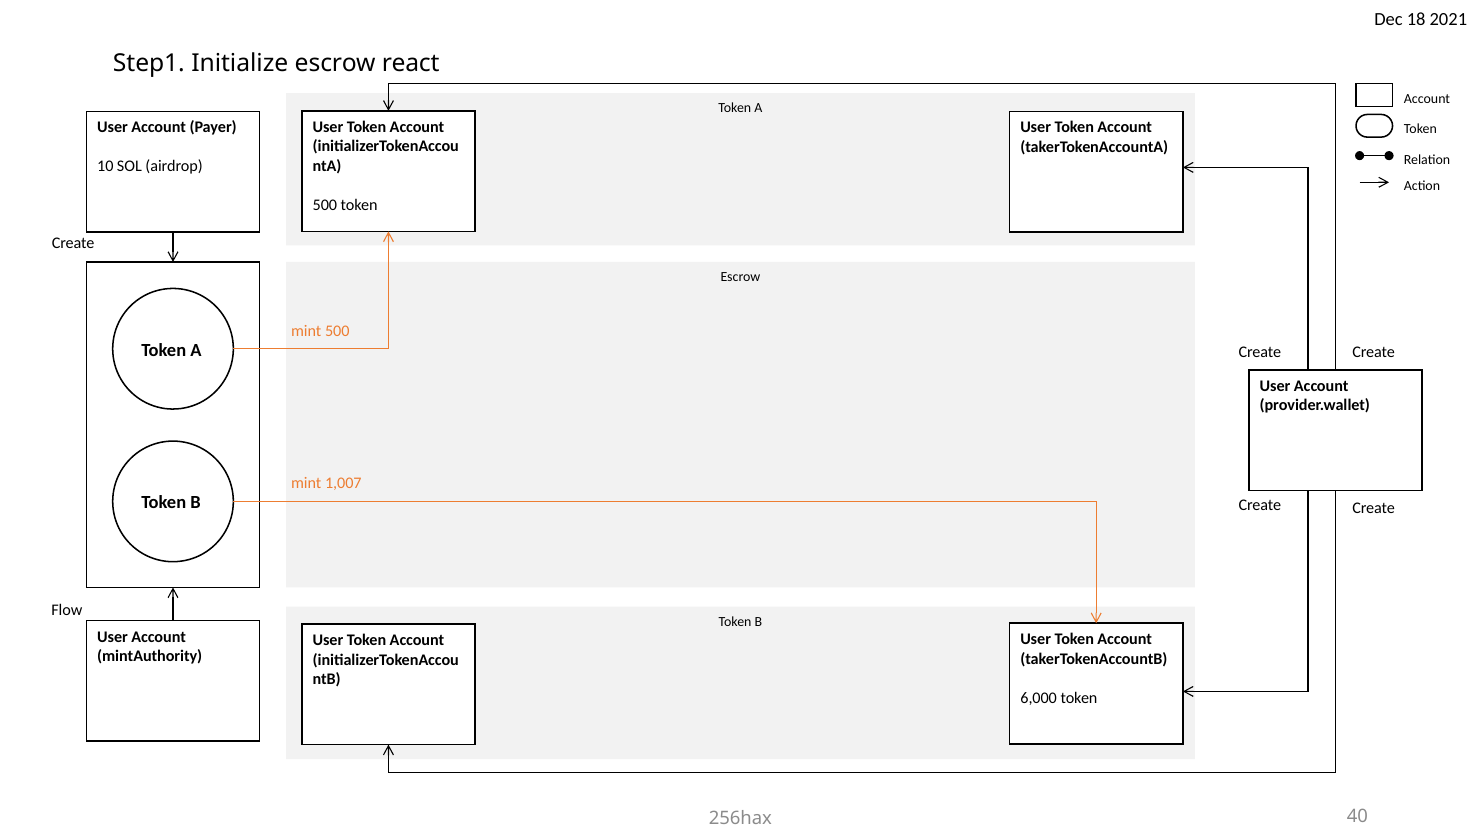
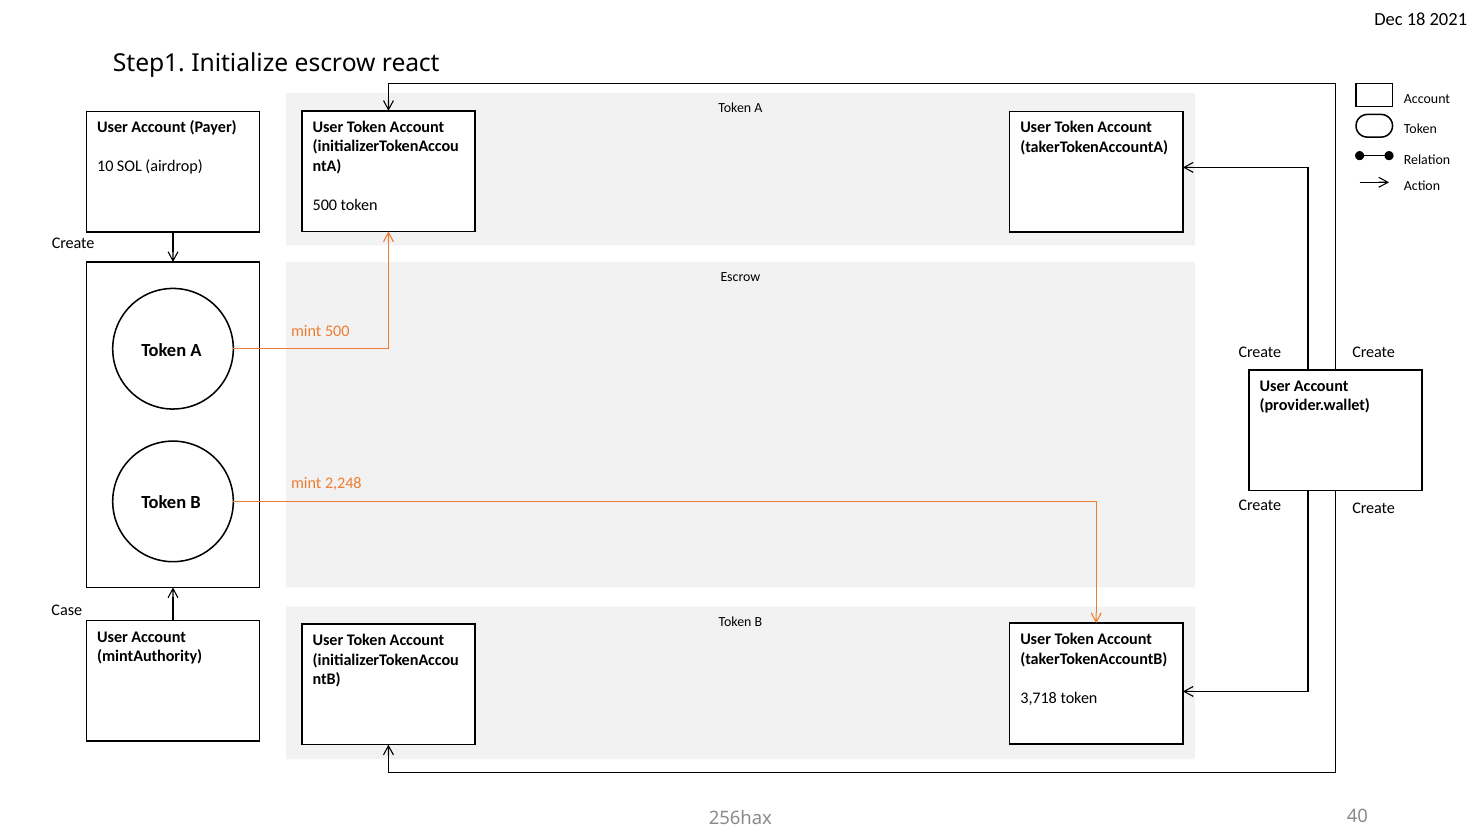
1,007: 1,007 -> 2,248 (343, 483)
Flow: Flow -> Case (67, 610)
6,000: 6,000 -> 3,718 (1039, 698)
